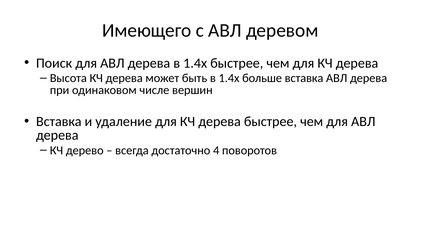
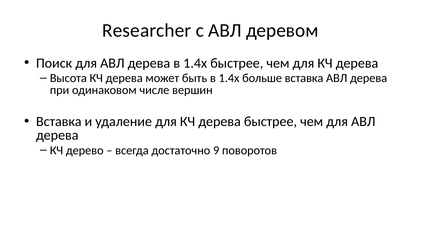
Имеющего: Имеющего -> Researcher (147, 31)
4: 4 -> 9 (216, 150)
